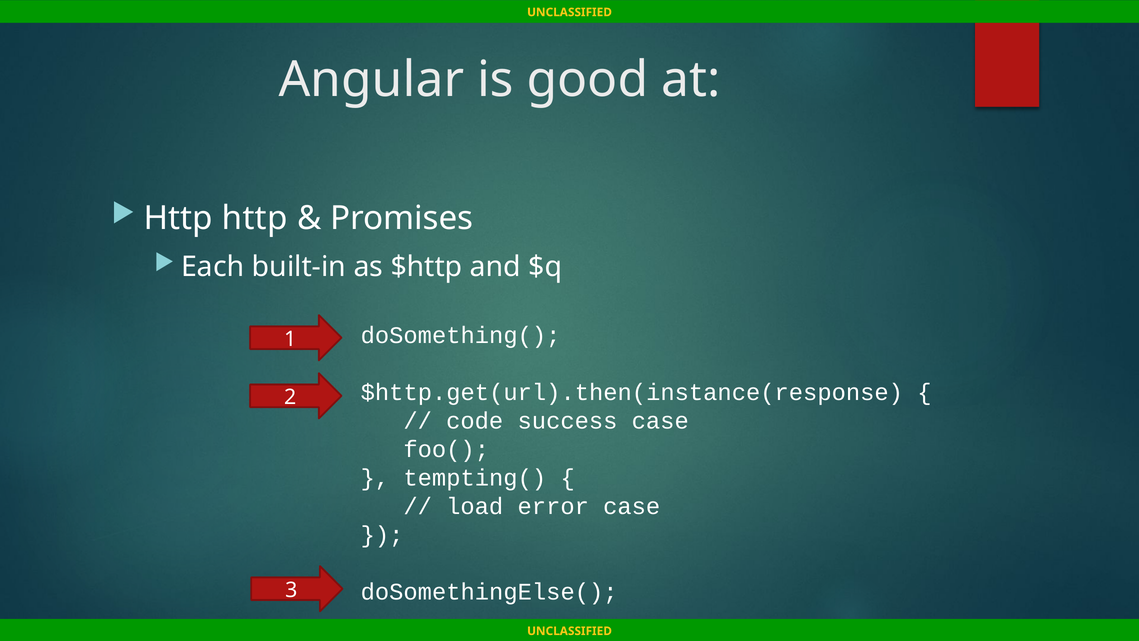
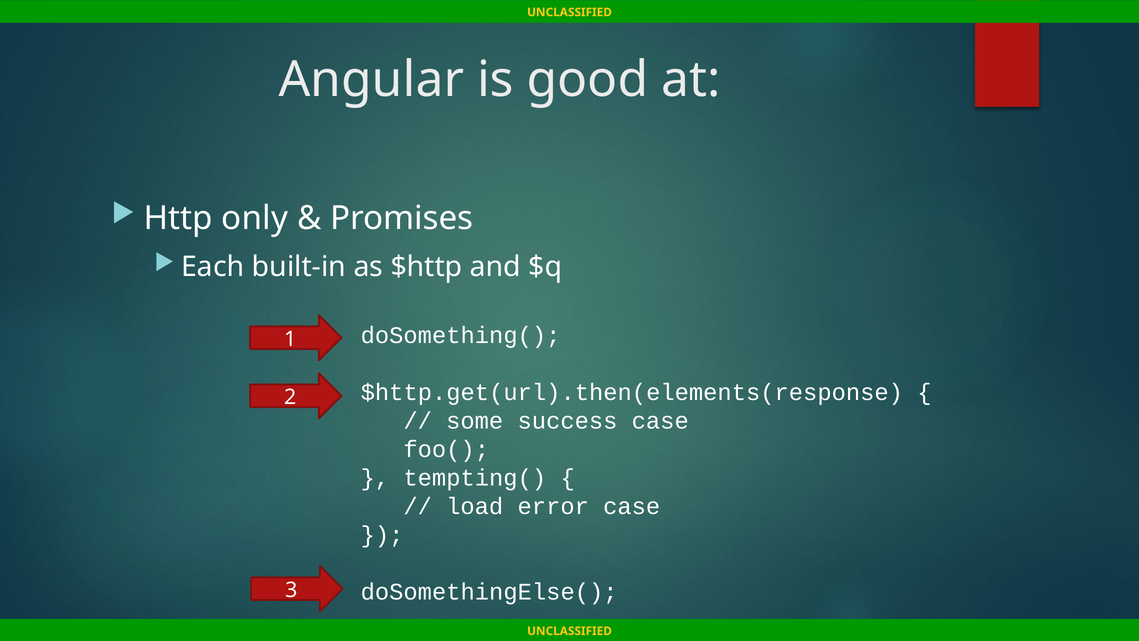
Http http: http -> only (255, 218)
$http.get(url).then(instance(response: $http.get(url).then(instance(response -> $http.get(url).then(elements(response (632, 392)
code: code -> some (475, 420)
